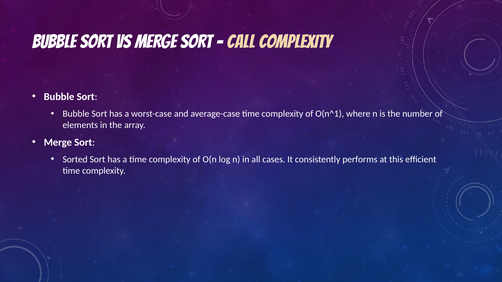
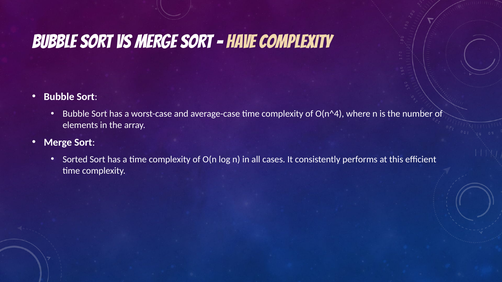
CALL: CALL -> HAVE (241, 42)
O(n^1: O(n^1 -> O(n^4 (330, 114)
